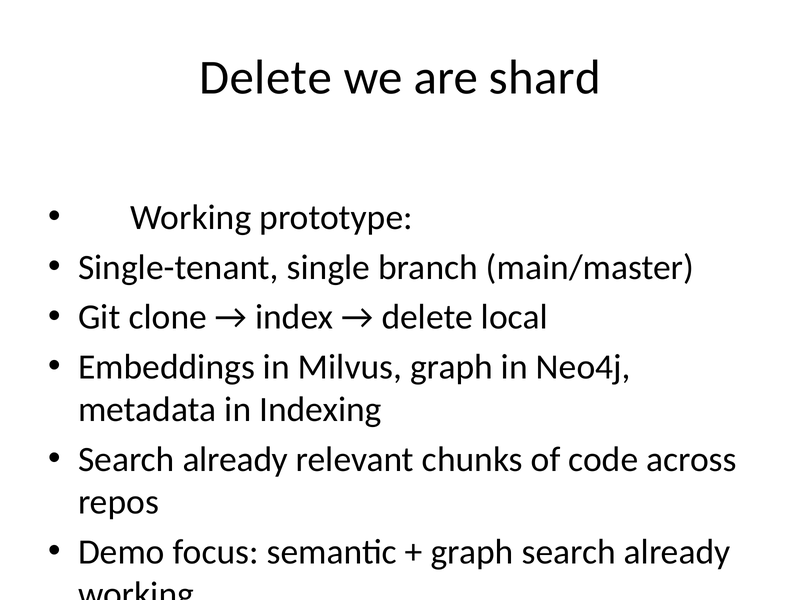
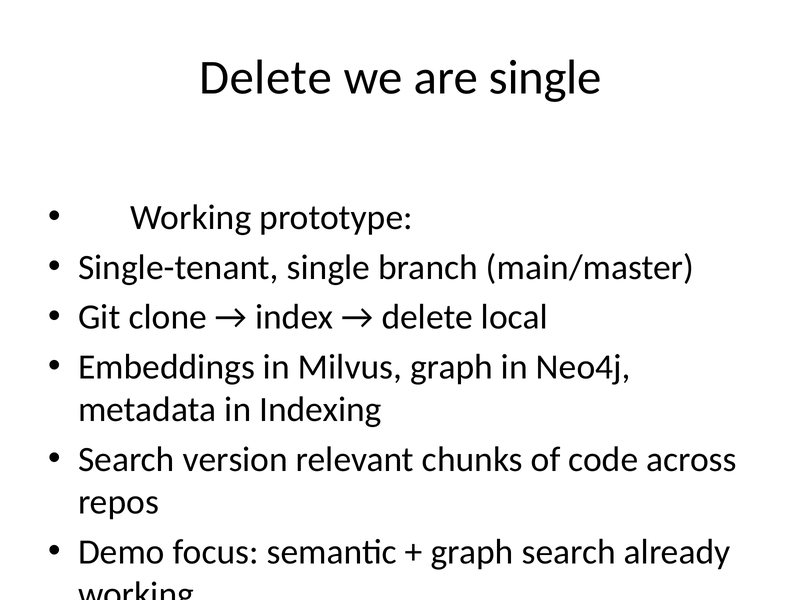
are shard: shard -> single (545, 77)
already: already -> version (235, 459)
